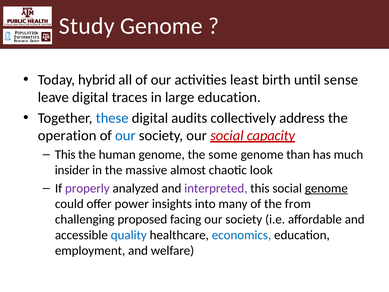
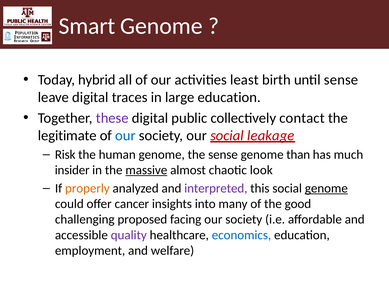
Study: Study -> Smart (87, 26)
these colour: blue -> purple (112, 118)
audits: audits -> public (189, 118)
address: address -> contact (302, 118)
operation: operation -> legitimate (67, 135)
capacity: capacity -> leakage (271, 135)
This: This -> Risk (65, 154)
the some: some -> sense (223, 154)
massive underline: none -> present (146, 170)
properly colour: purple -> orange (87, 188)
power: power -> cancer (132, 204)
from: from -> good (298, 204)
quality colour: blue -> purple (129, 235)
